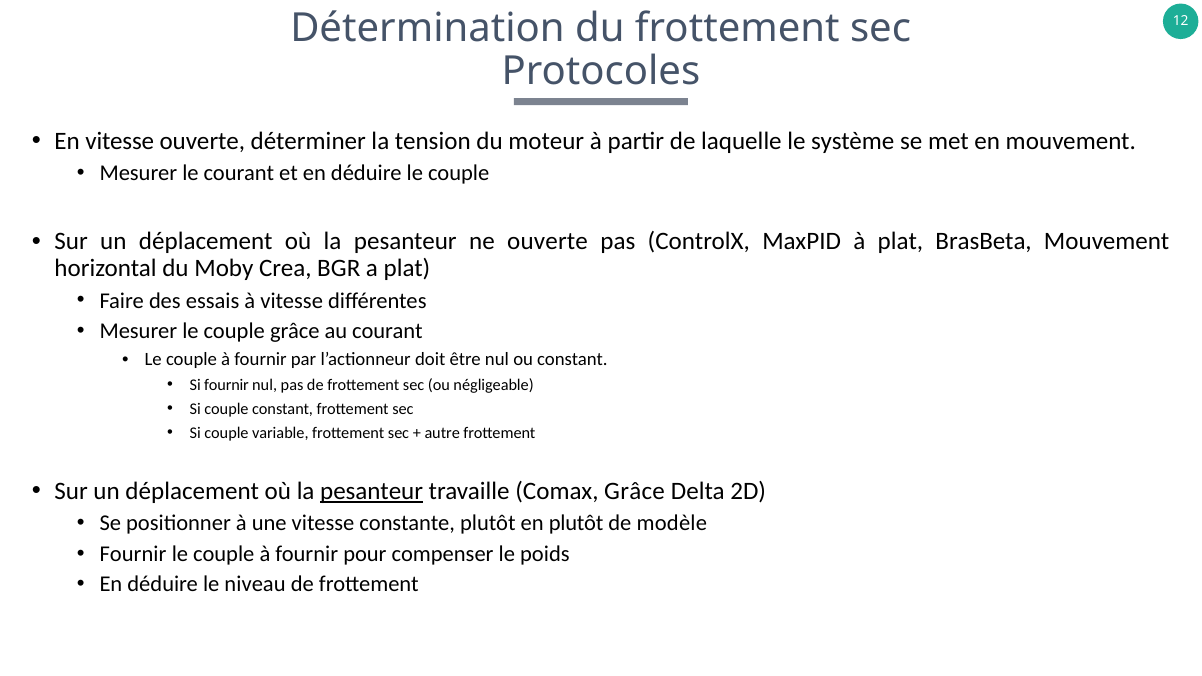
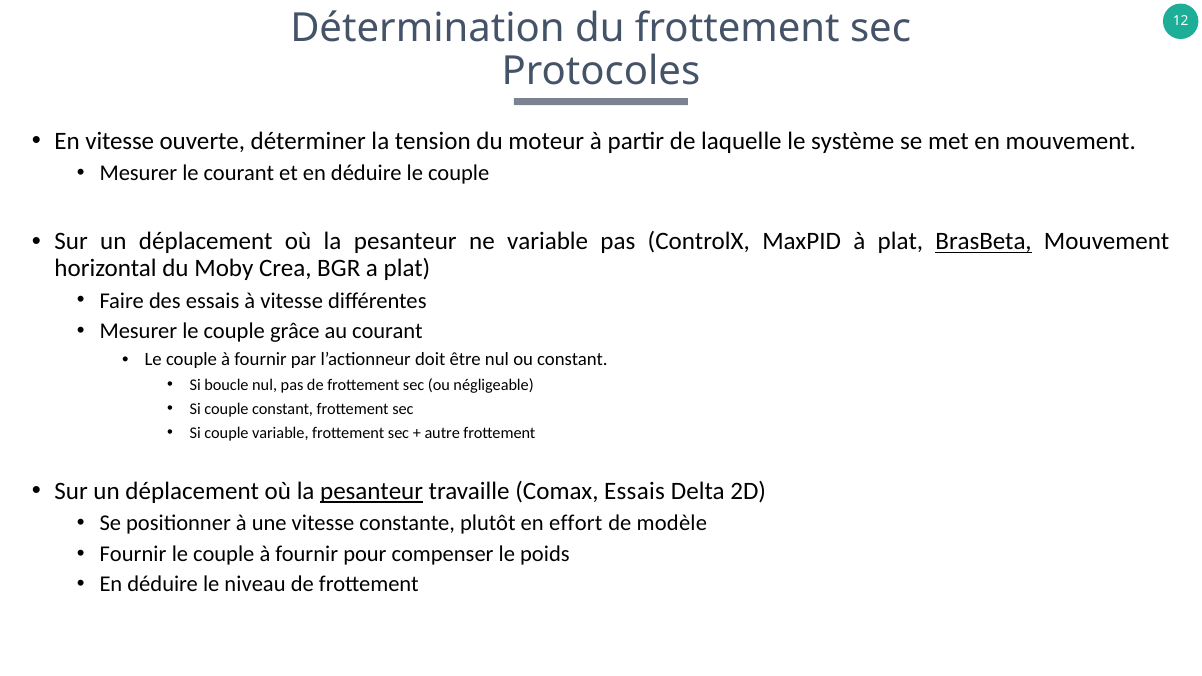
ne ouverte: ouverte -> variable (548, 242)
BrasBeta underline: none -> present (984, 242)
Si fournir: fournir -> boucle (226, 385)
Comax Grâce: Grâce -> Essais (635, 491)
en plutôt: plutôt -> effort (576, 523)
